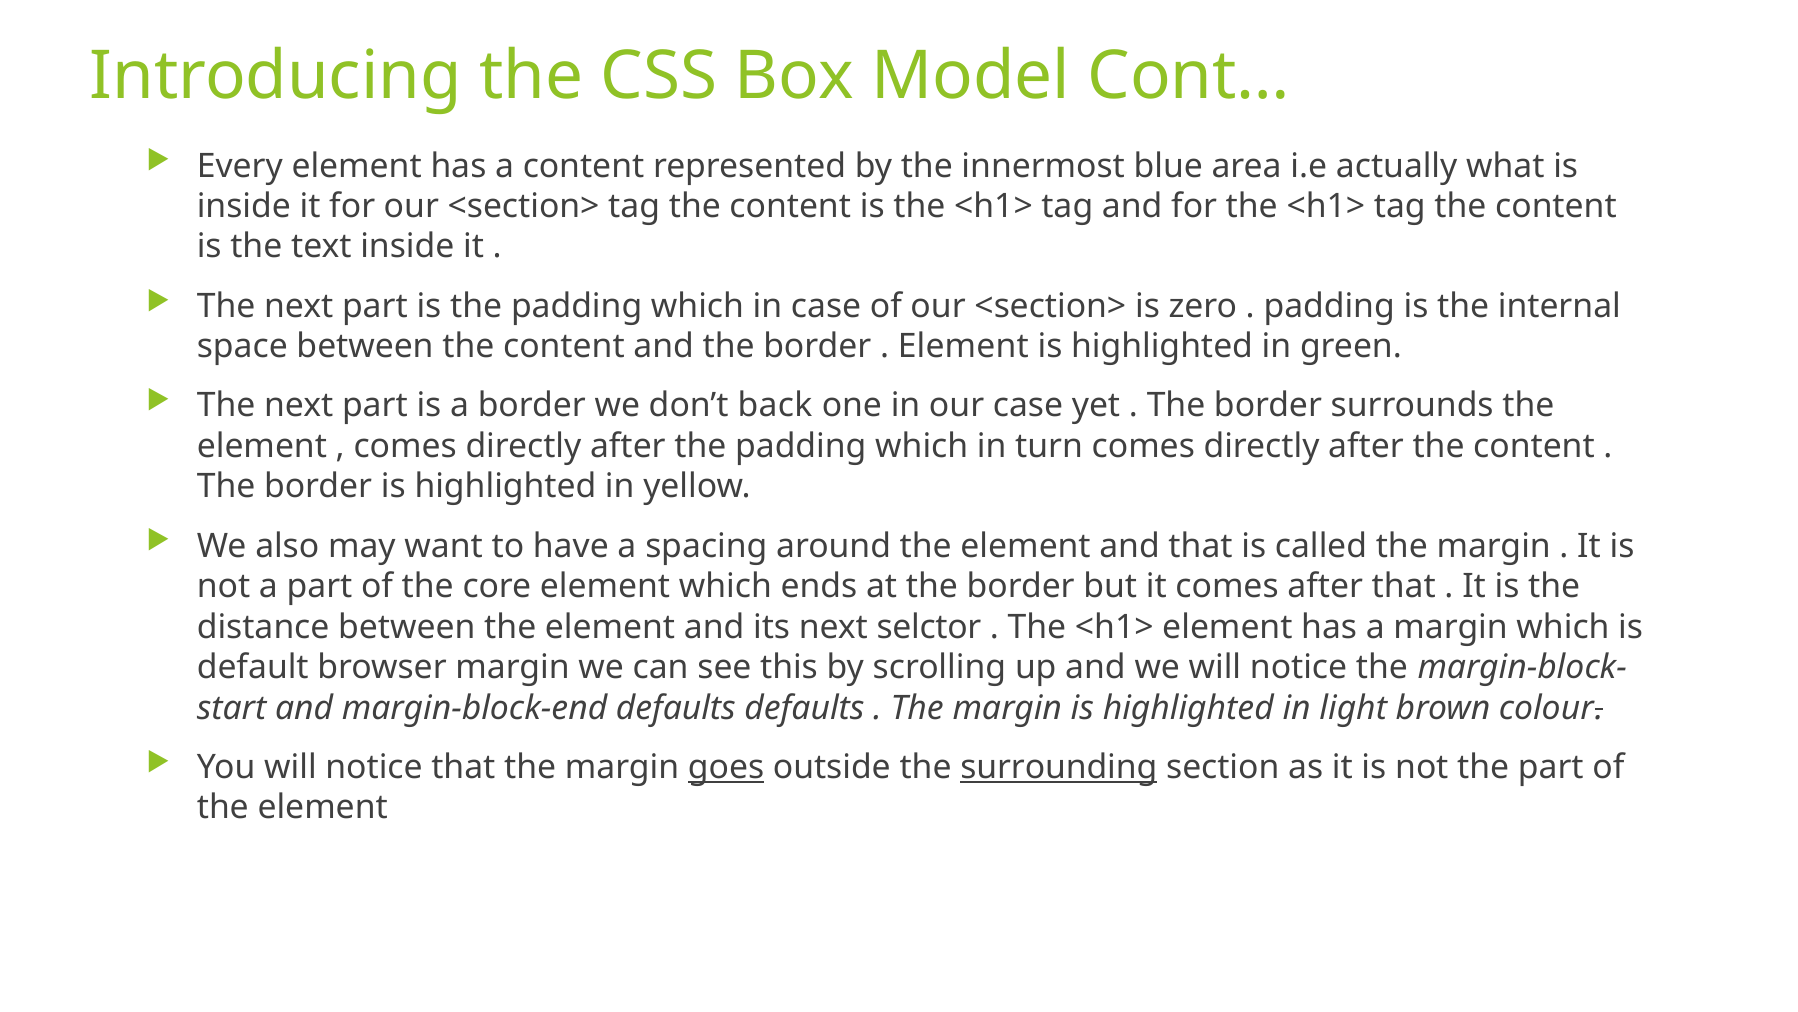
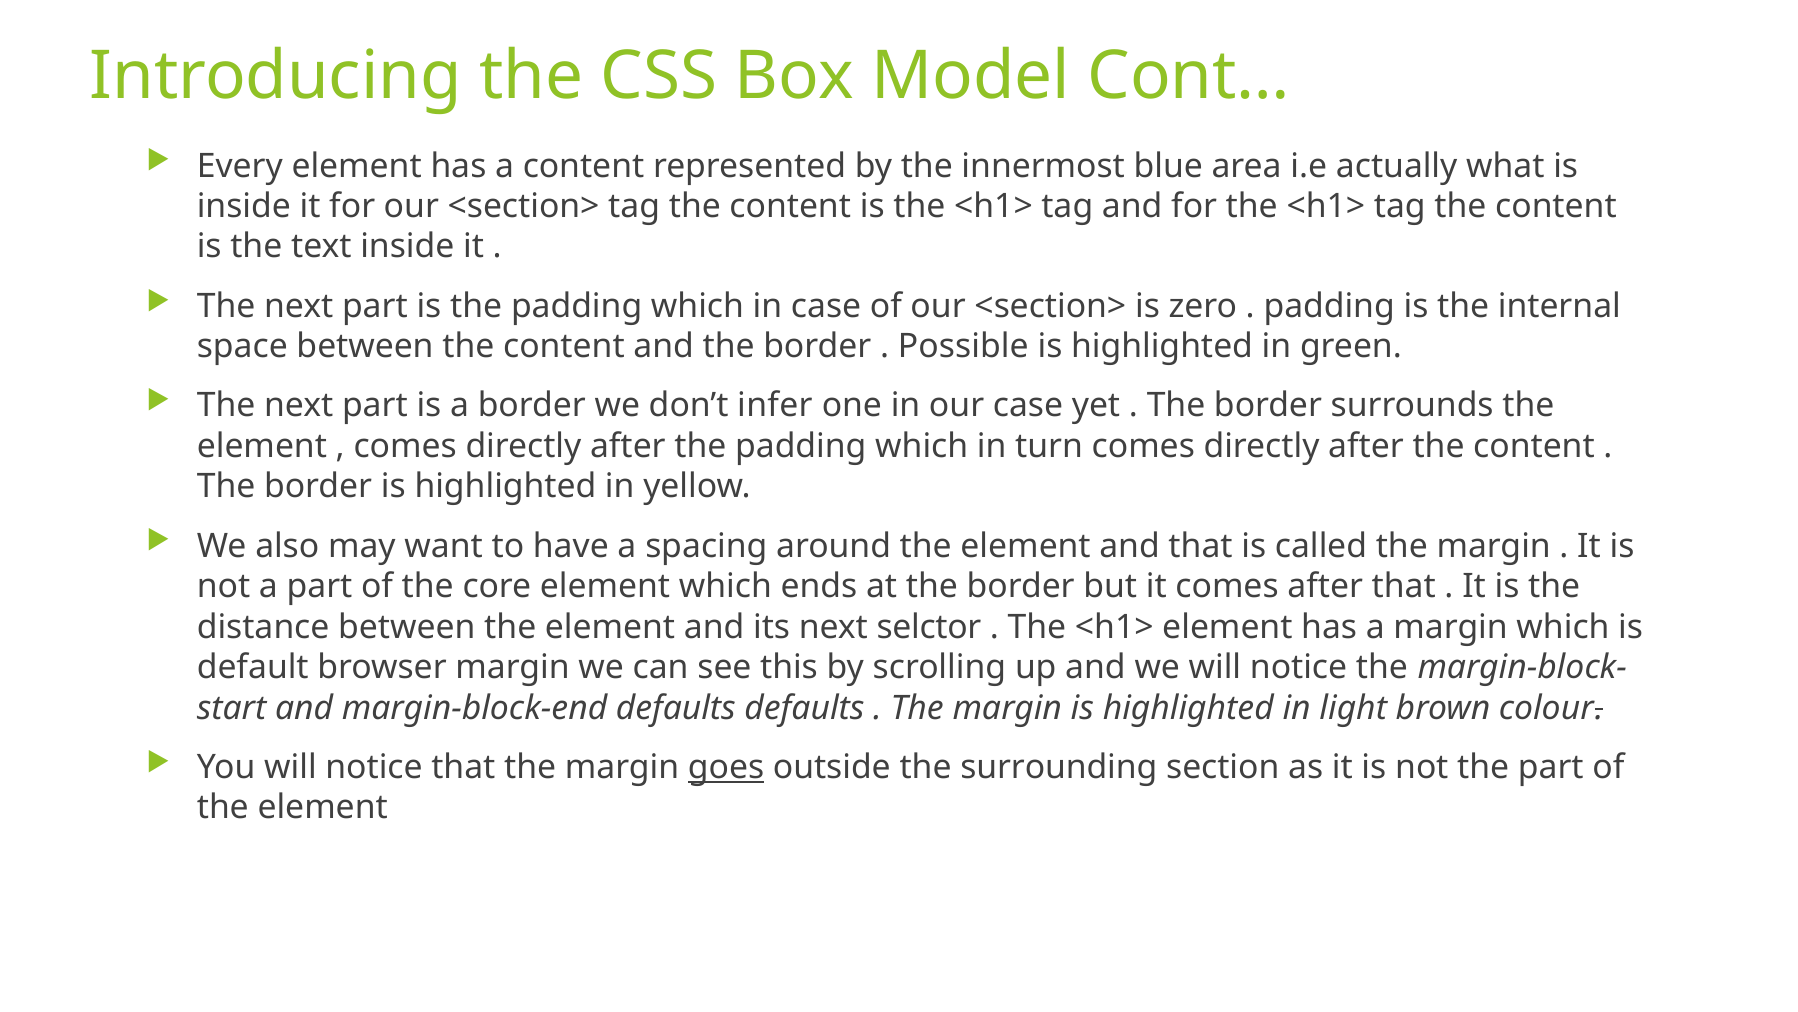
Element: Element -> Possible (963, 346)
back: back -> infer (775, 406)
surrounding underline: present -> none (1059, 767)
